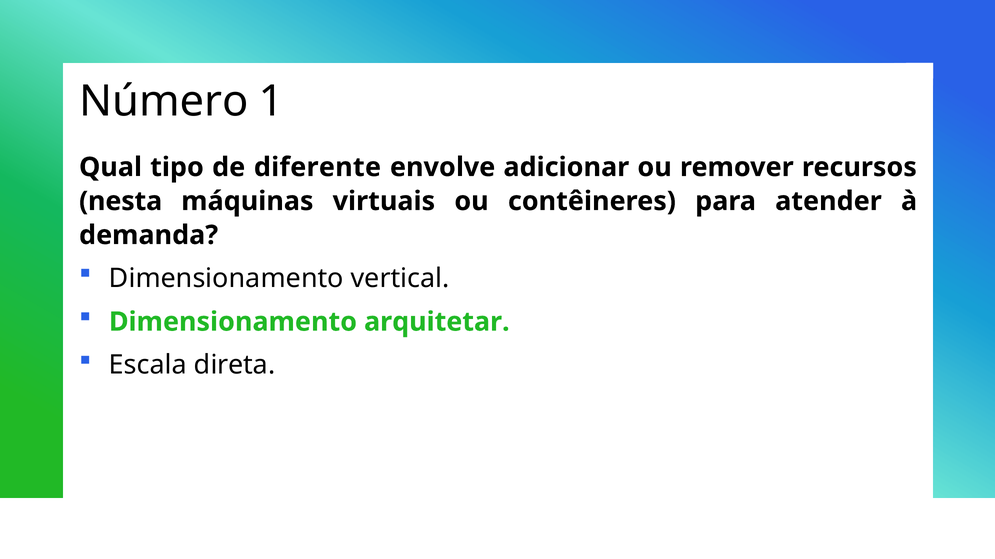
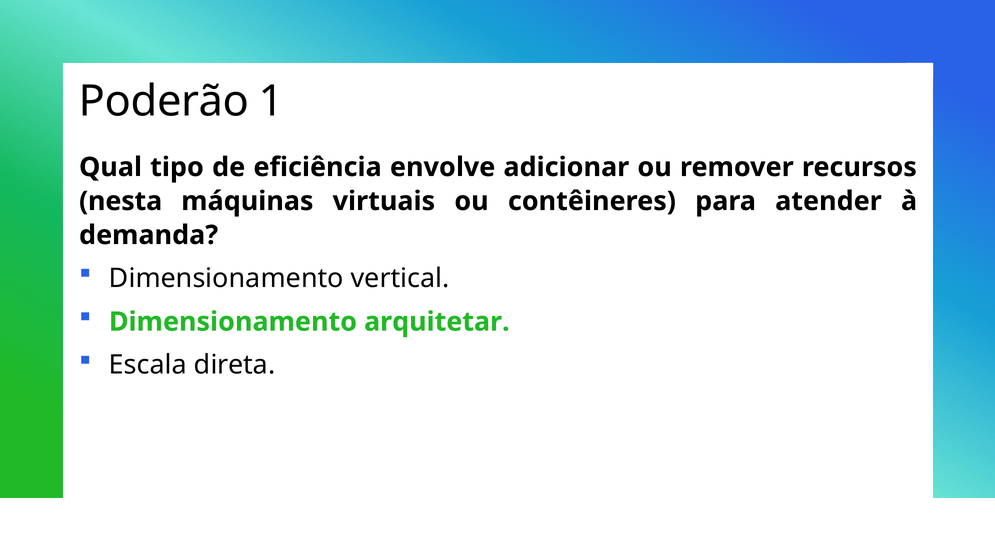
Número: Número -> Poderão (164, 102)
diferente: diferente -> eficiência (318, 167)
